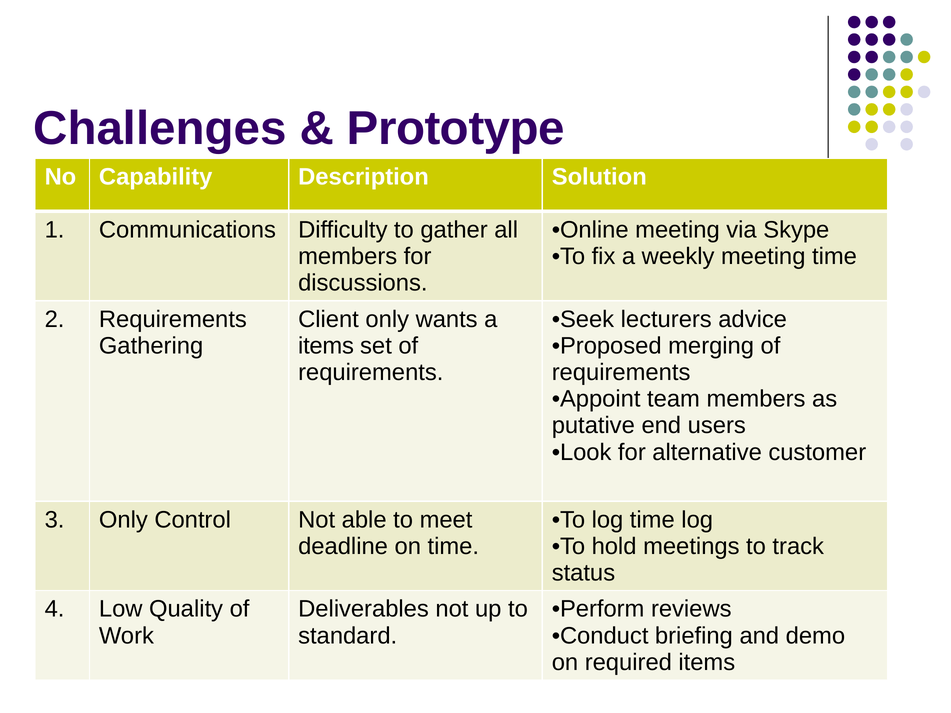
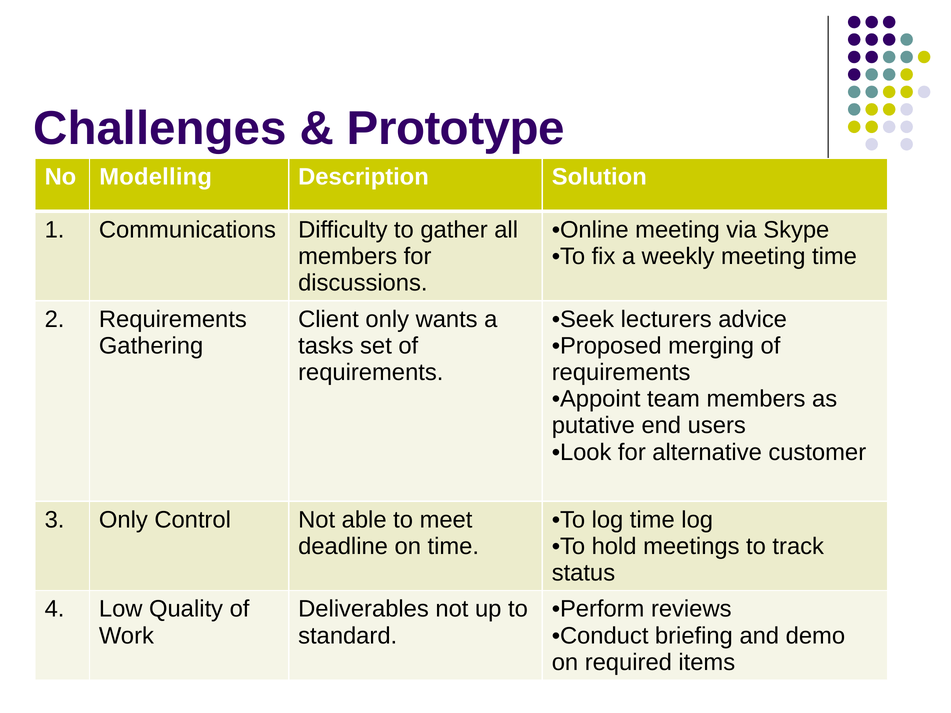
Capability: Capability -> Modelling (156, 177)
items: items -> tasks (326, 346)
